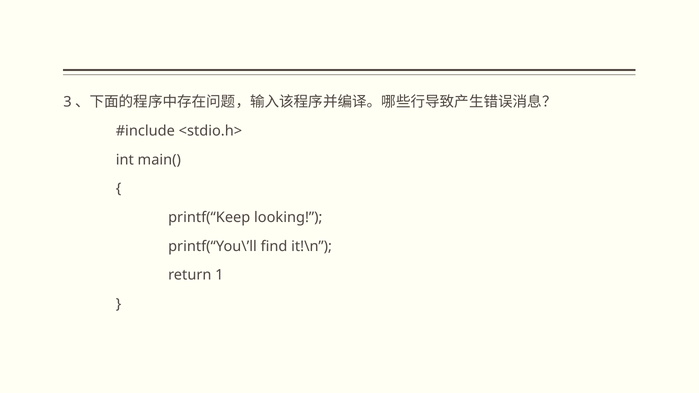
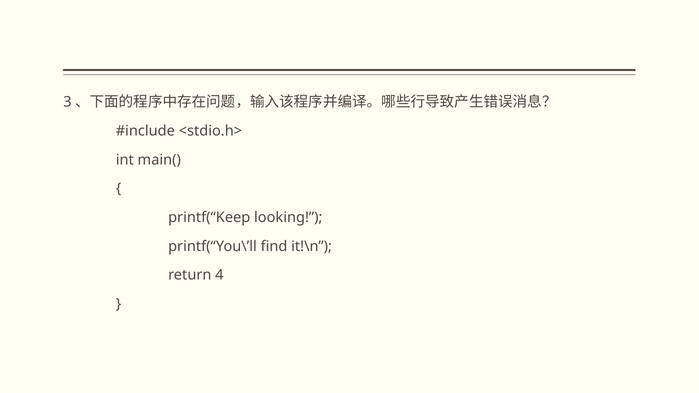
1: 1 -> 4 (219, 275)
